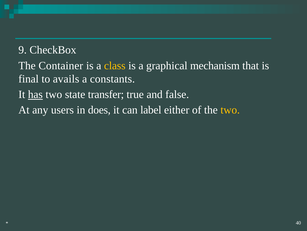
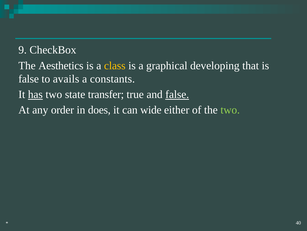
Container: Container -> Aesthetics (61, 65)
mechanism: mechanism -> developing (215, 65)
final: final -> false (29, 79)
false underline: none -> present (177, 94)
users: users -> order (62, 110)
label: label -> wide (151, 110)
two colour: yellow -> light green (230, 110)
